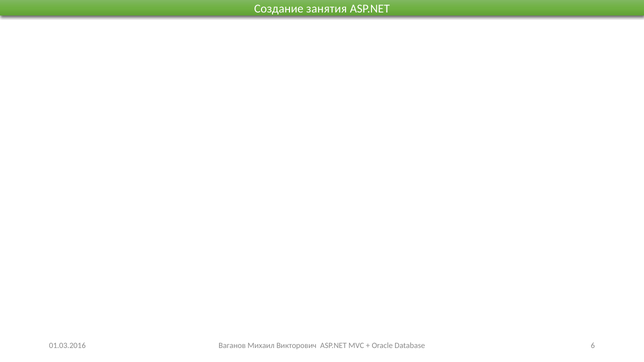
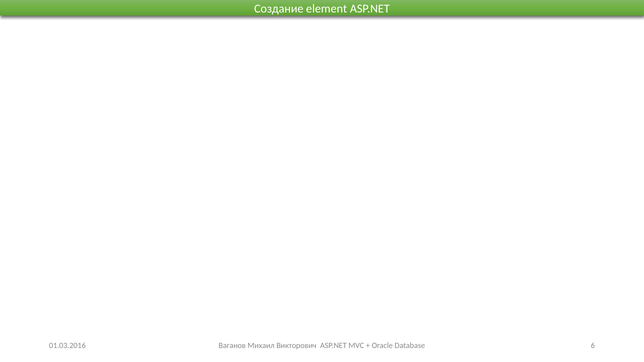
занятия: занятия -> element (327, 9)
